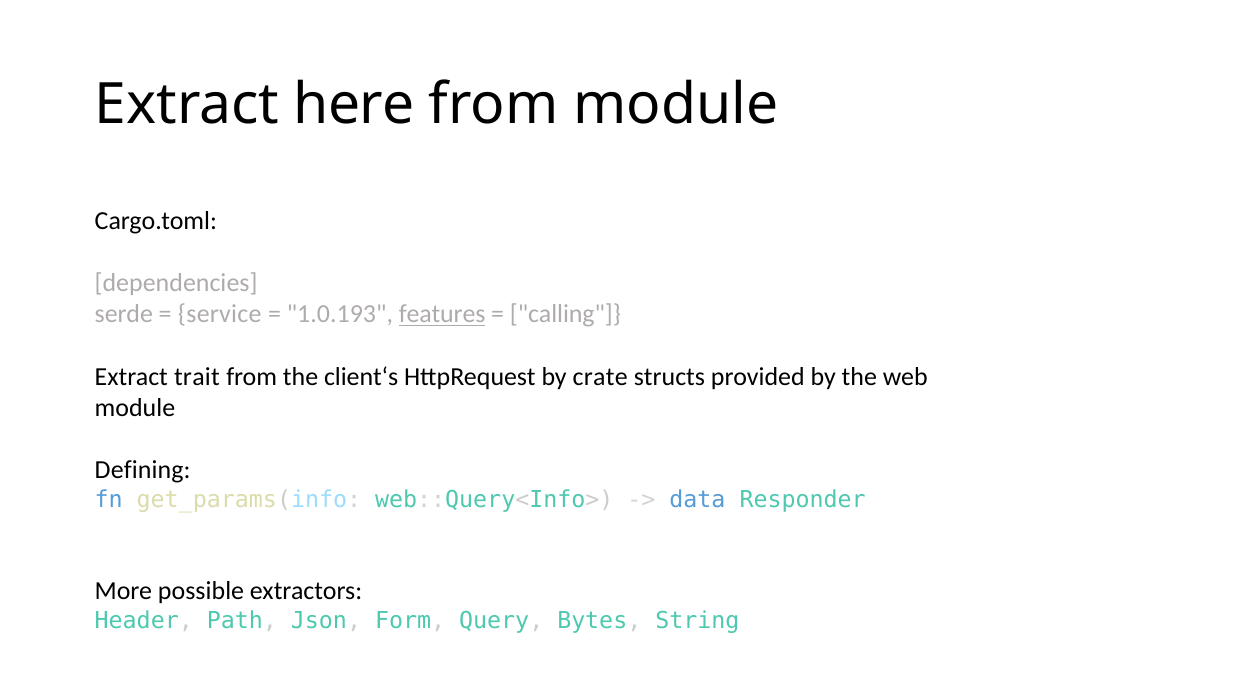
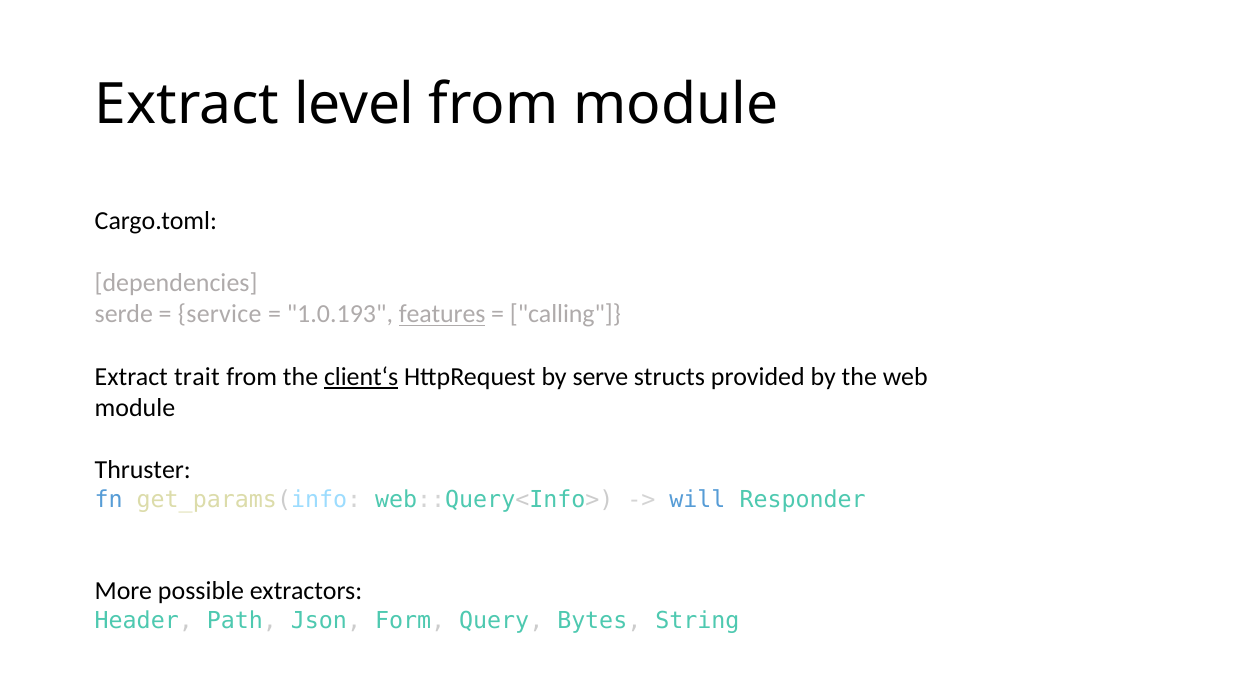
here: here -> level (354, 104)
client‘s underline: none -> present (361, 376)
crate: crate -> serve (600, 376)
Defining: Defining -> Thruster (143, 470)
data: data -> will (697, 499)
